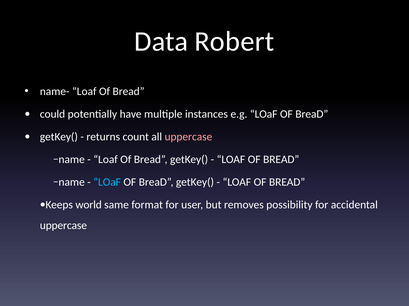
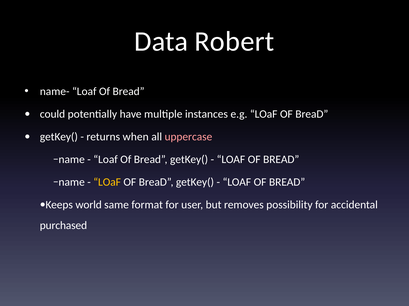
count: count -> when (136, 137)
LOaF colour: light blue -> yellow (107, 183)
uppercase: uppercase -> purchased (63, 226)
